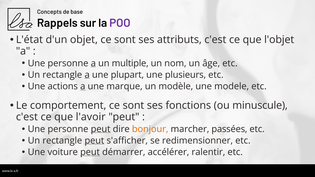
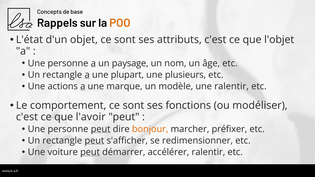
POO colour: purple -> orange (120, 23)
multiple: multiple -> paysage (130, 63)
une modele: modele -> ralentir (232, 86)
minuscule: minuscule -> modéliser (260, 106)
passées: passées -> préfixer (229, 129)
